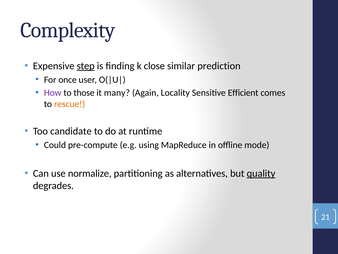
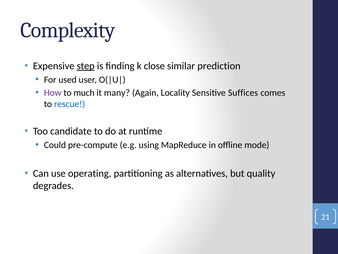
once: once -> used (68, 79)
those: those -> much (84, 93)
Efficient: Efficient -> Suffices (243, 93)
rescue colour: orange -> blue (70, 104)
normalize: normalize -> operating (90, 173)
quality underline: present -> none (261, 173)
